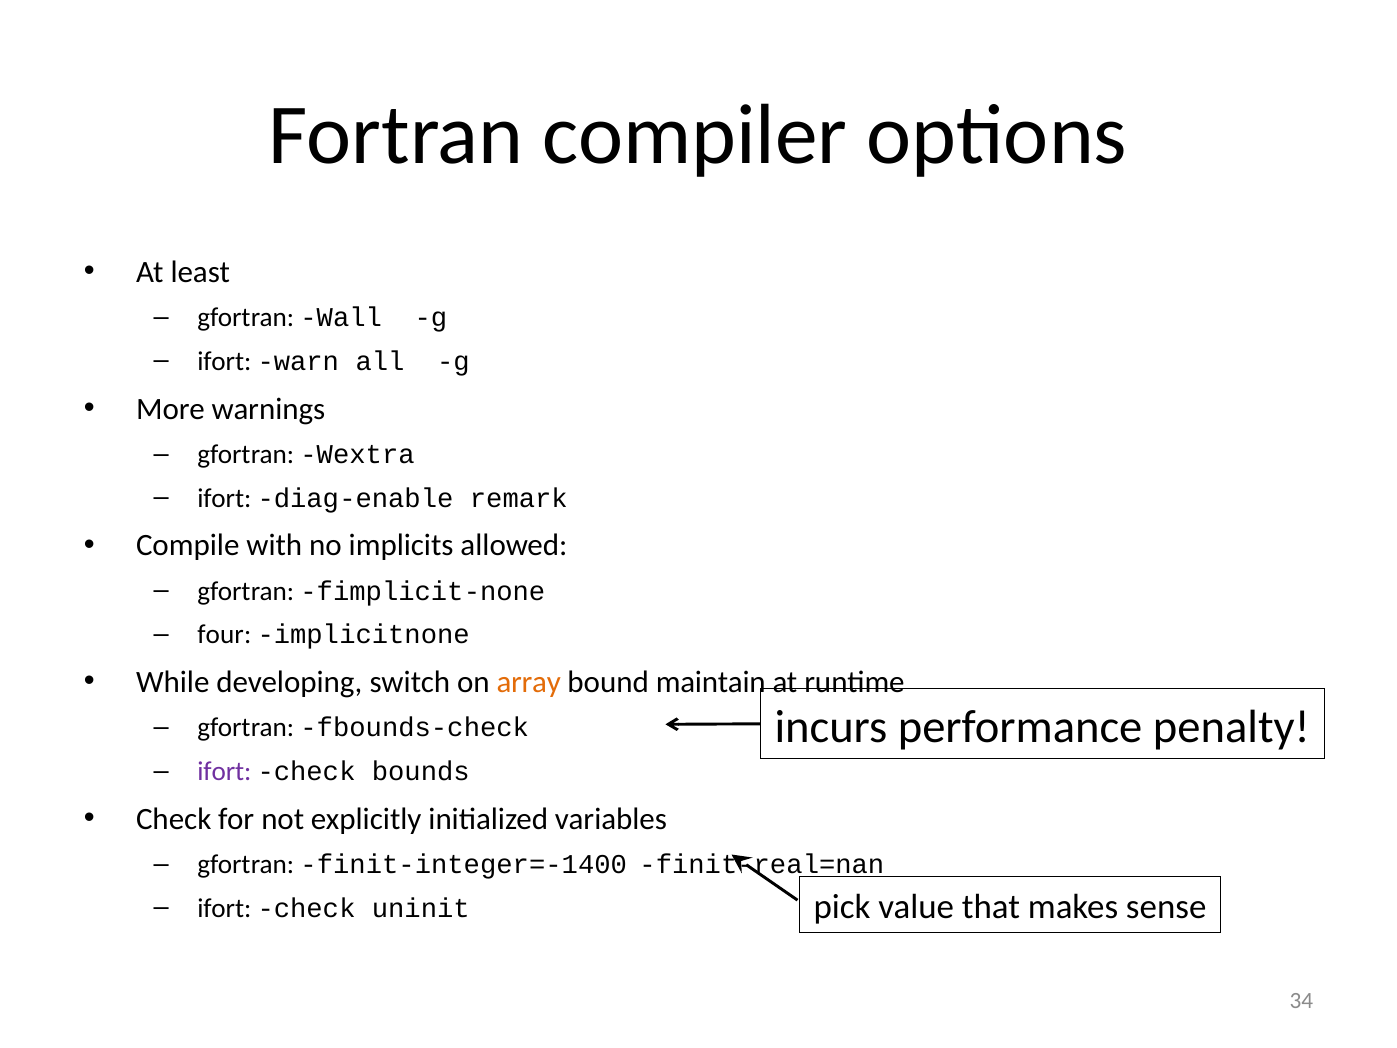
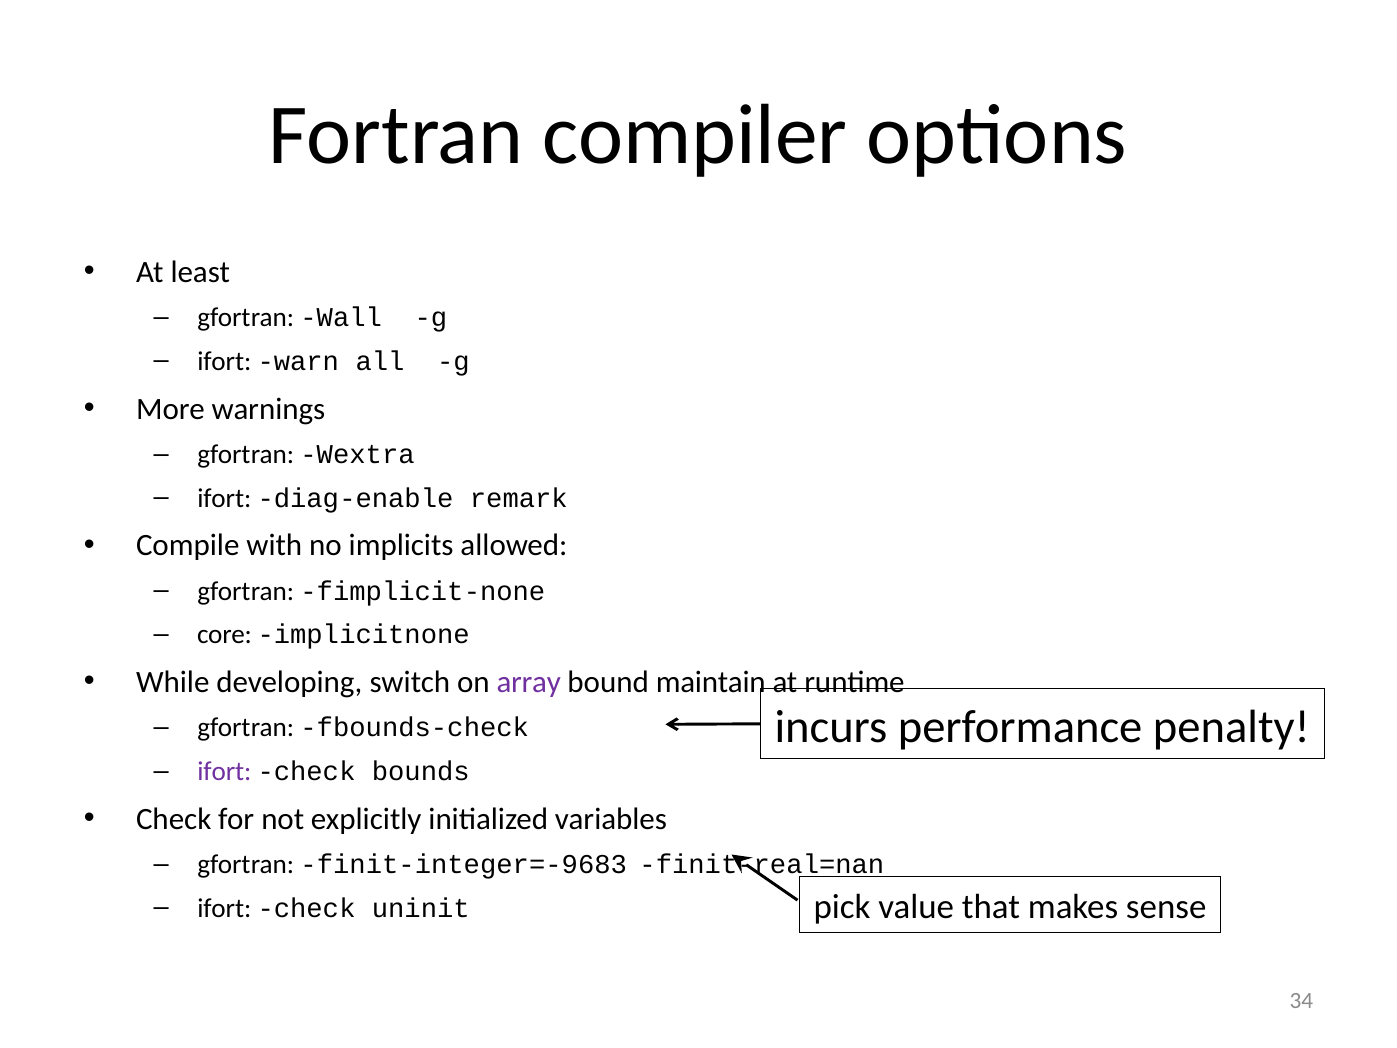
four: four -> core (224, 635)
array colour: orange -> purple (529, 682)
finit-integer=-1400: finit-integer=-1400 -> finit-integer=-9683 (464, 864)
